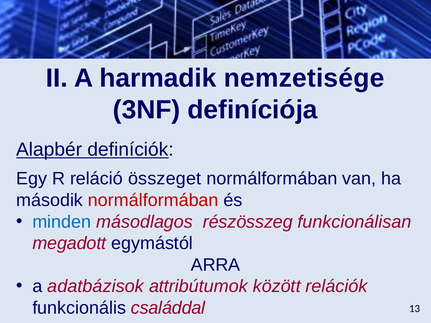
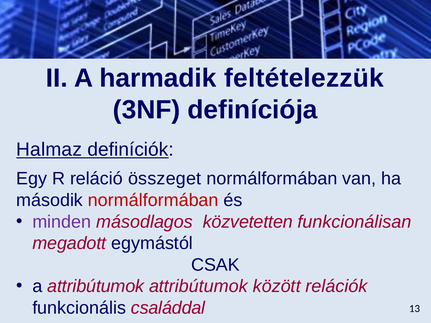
nemzetisége: nemzetisége -> feltételezzük (304, 78)
Alapbér: Alapbér -> Halmaz (49, 149)
minden colour: blue -> purple (62, 222)
részösszeg: részösszeg -> közvetetten (248, 222)
ARRA: ARRA -> CSAK (215, 265)
a adatbázisok: adatbázisok -> attribútumok (96, 287)
